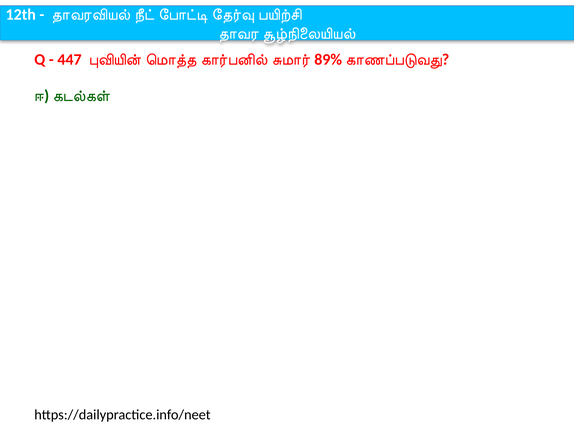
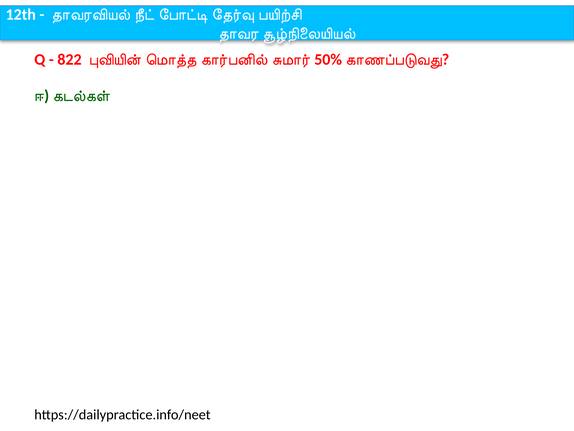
447: 447 -> 822 (69, 59)
89%: 89% -> 50% (328, 59)
